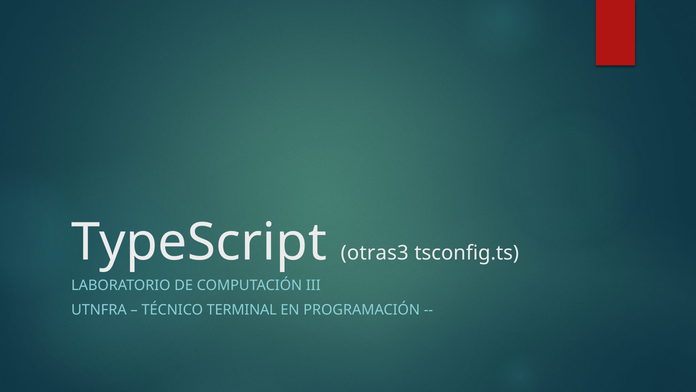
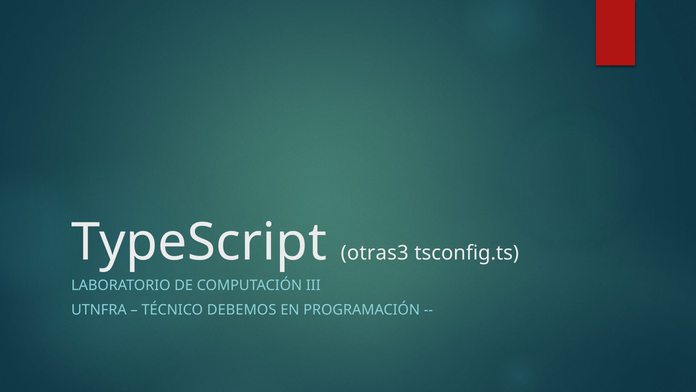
TERMINAL: TERMINAL -> DEBEMOS (242, 310)
